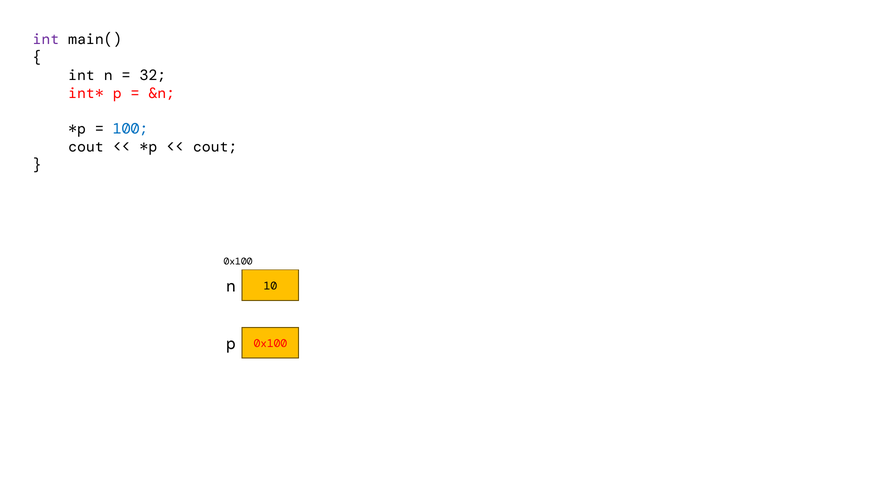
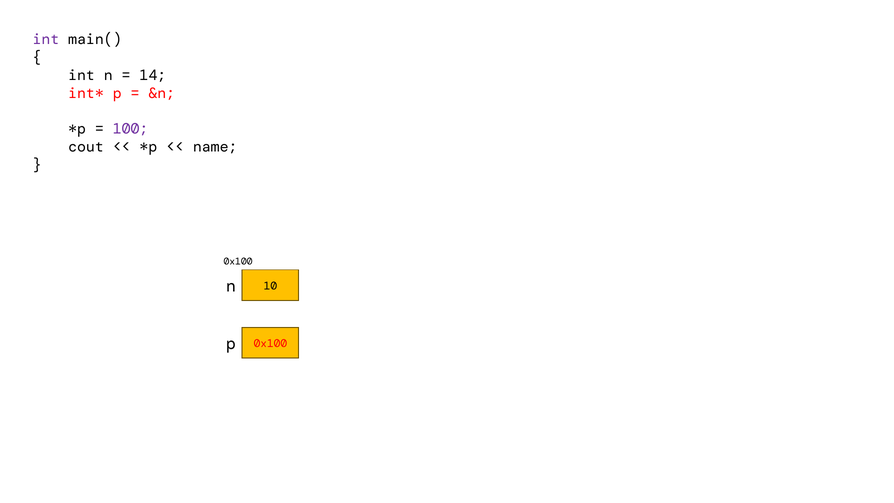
32: 32 -> 14 (153, 75)
100 colour: blue -> purple (131, 129)
cout: cout -> name (215, 147)
